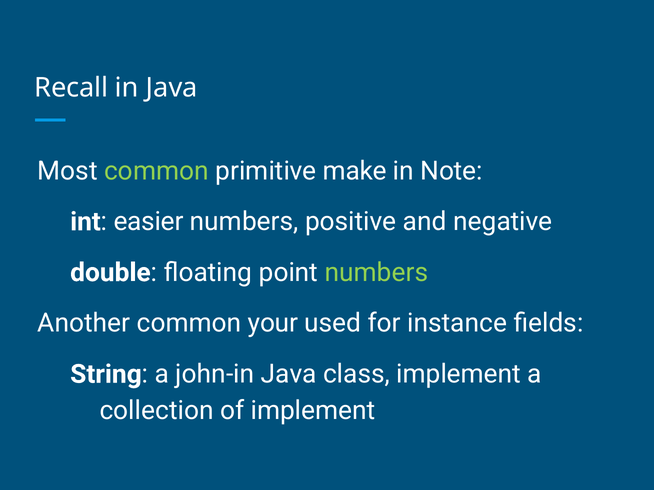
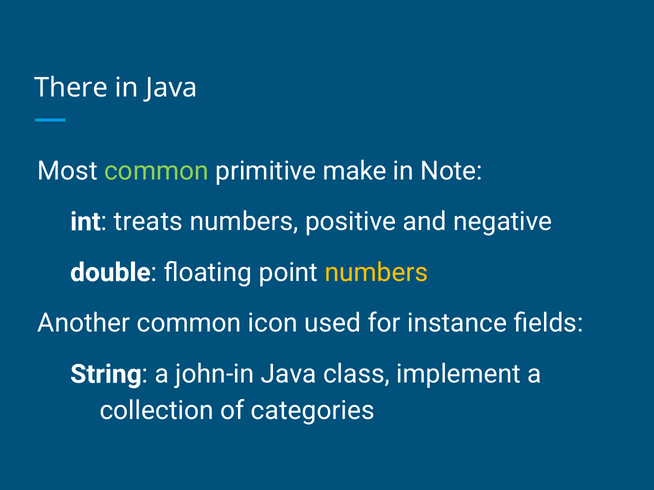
Recall: Recall -> There (71, 88)
easier: easier -> treats (148, 222)
numbers colour: light green -> yellow (376, 273)
your: your -> icon (273, 324)
of implement: implement -> categories (313, 411)
